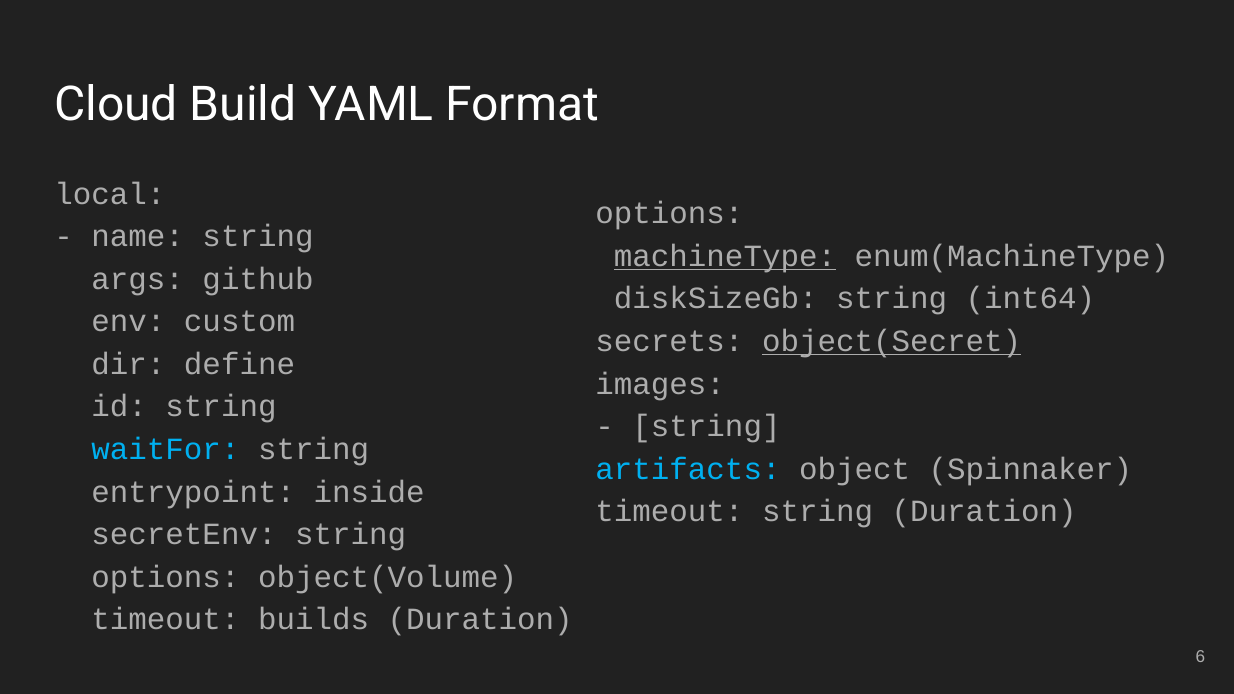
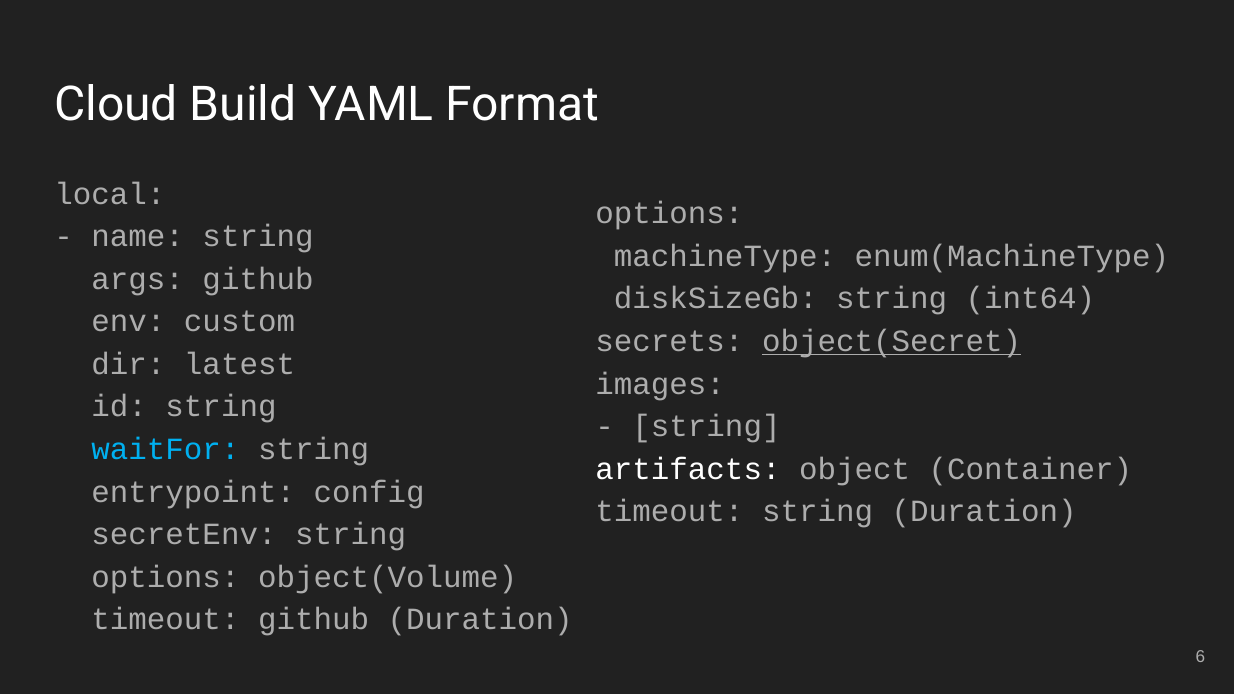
machineType underline: present -> none (725, 256)
define: define -> latest (240, 364)
artifacts colour: light blue -> white (688, 469)
Spinnaker: Spinnaker -> Container (1030, 469)
inside: inside -> config (369, 492)
timeout builds: builds -> github (314, 620)
